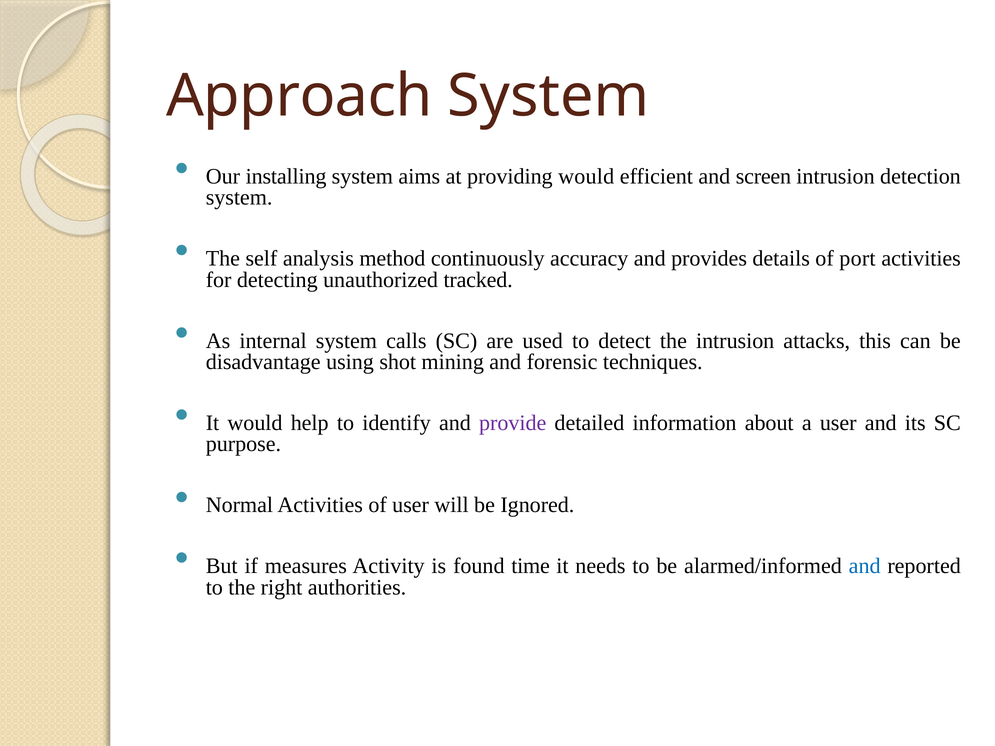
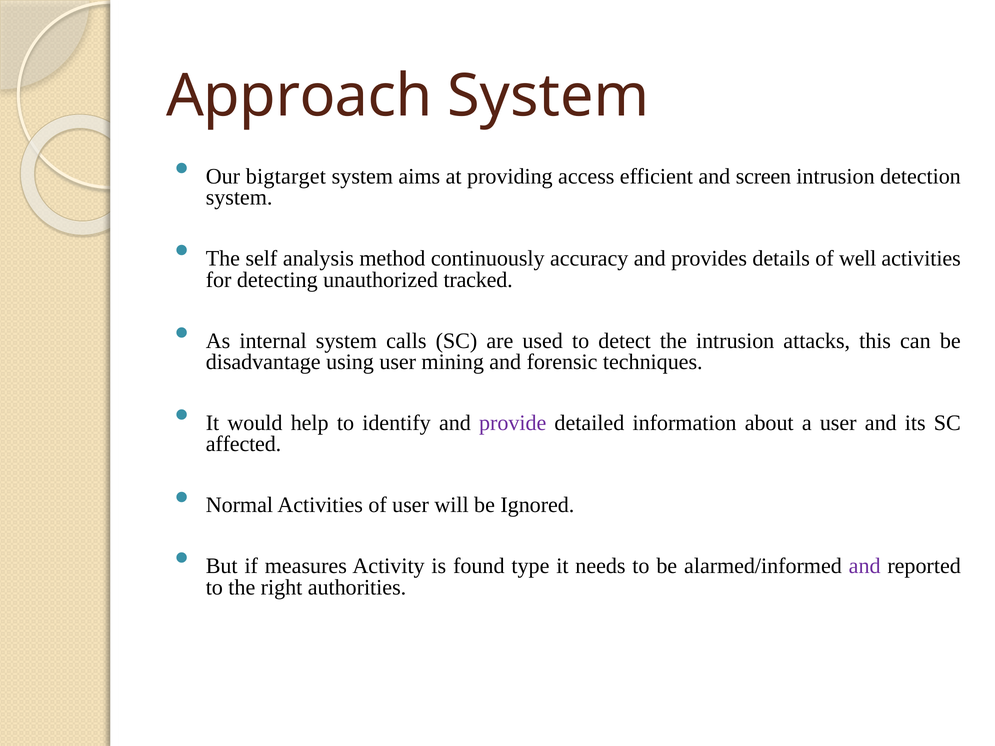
installing: installing -> bigtarget (286, 176)
providing would: would -> access (586, 176)
port: port -> well (858, 259)
using shot: shot -> user (398, 362)
purpose: purpose -> affected (243, 444)
time: time -> type (530, 566)
and colour: blue -> purple (865, 566)
